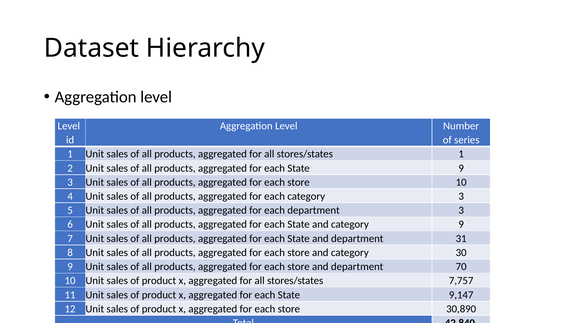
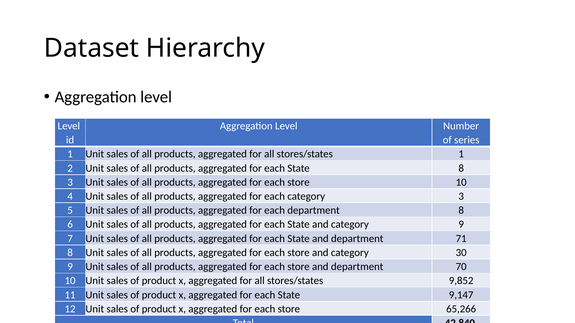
State 9: 9 -> 8 (461, 168)
department 3: 3 -> 8 (461, 211)
31: 31 -> 71 (461, 239)
7,757: 7,757 -> 9,852 (461, 281)
30,890: 30,890 -> 65,266 (461, 309)
